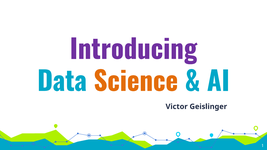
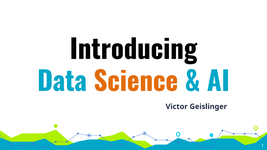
Introducing colour: purple -> black (133, 50)
